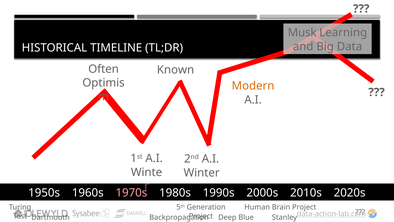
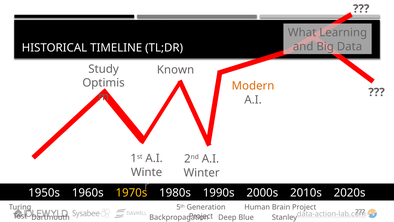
Musk: Musk -> What (302, 33)
Often: Often -> Study (104, 69)
1970s colour: pink -> yellow (131, 192)
